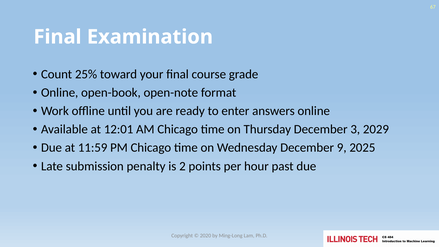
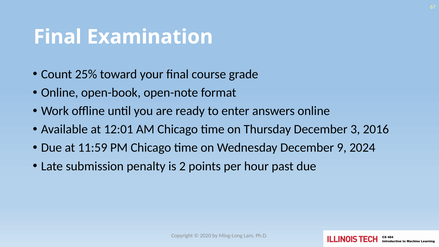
2029: 2029 -> 2016 (376, 129)
2025: 2025 -> 2024 (362, 148)
